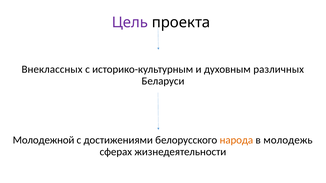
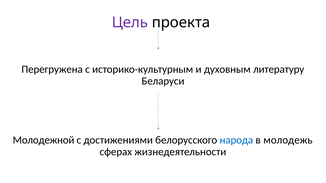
Внеклассных: Внеклассных -> Перегружена (52, 70)
различных: различных -> литературу (279, 70)
народа colour: orange -> blue (236, 140)
